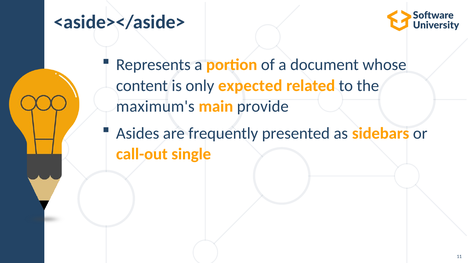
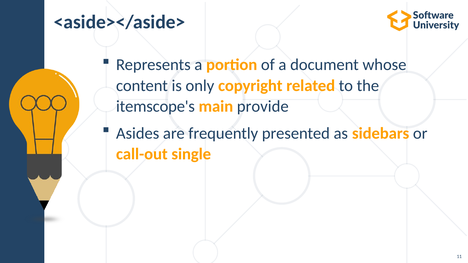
expected: expected -> copyright (250, 86)
maximum's: maximum's -> itemscope's (155, 107)
